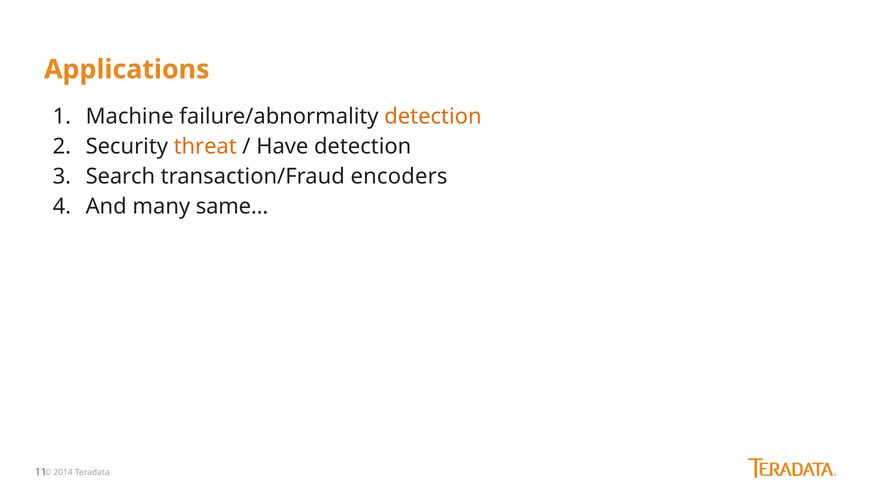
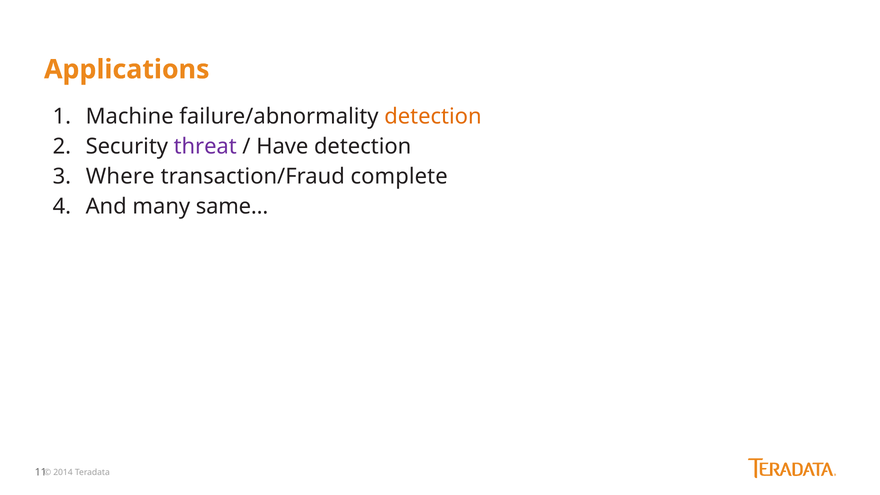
threat colour: orange -> purple (205, 146)
Search: Search -> Where (120, 176)
encoders: encoders -> complete (399, 176)
